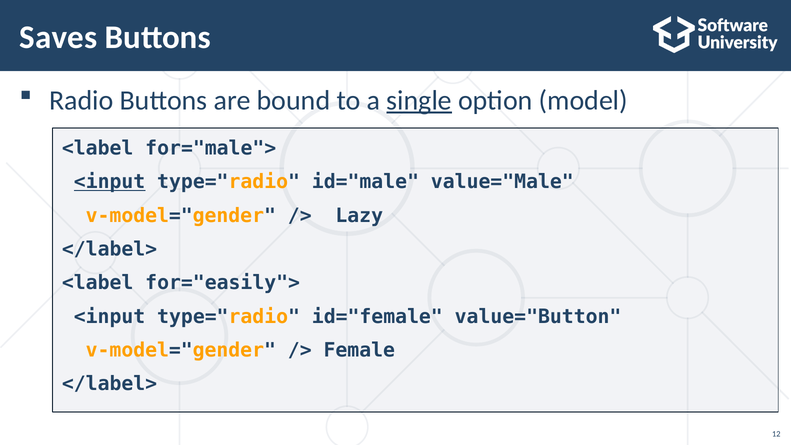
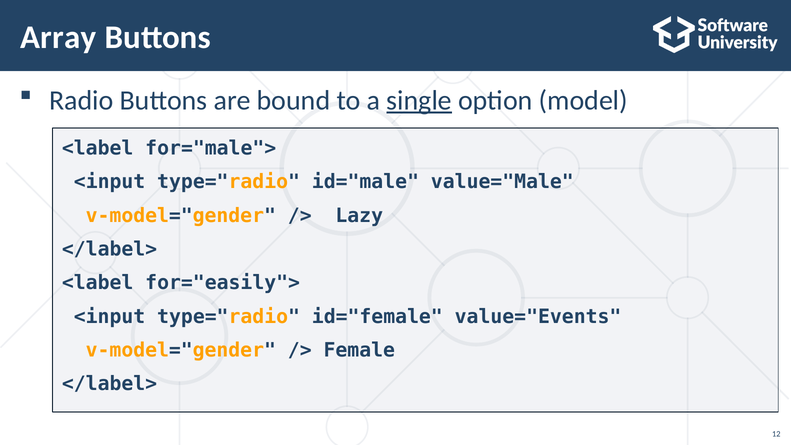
Saves: Saves -> Array (58, 37)
<input underline: present -> none (110, 182)
value="Button: value="Button -> value="Events (538, 316)
